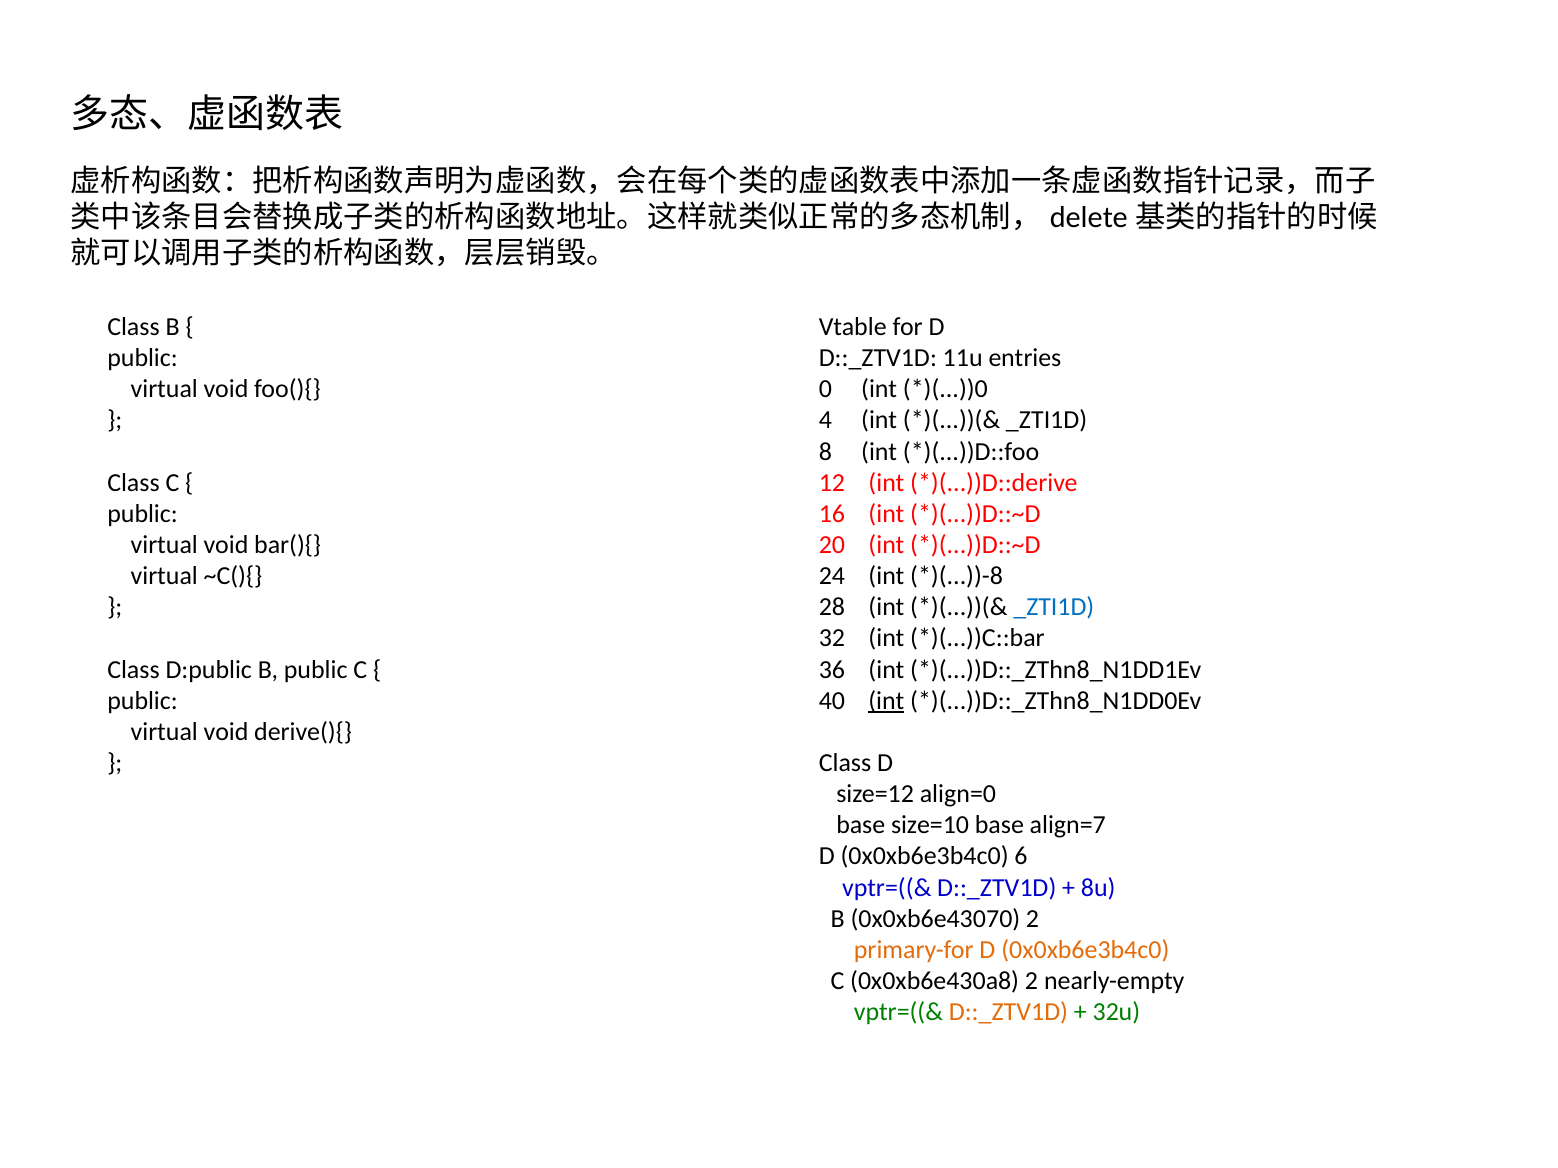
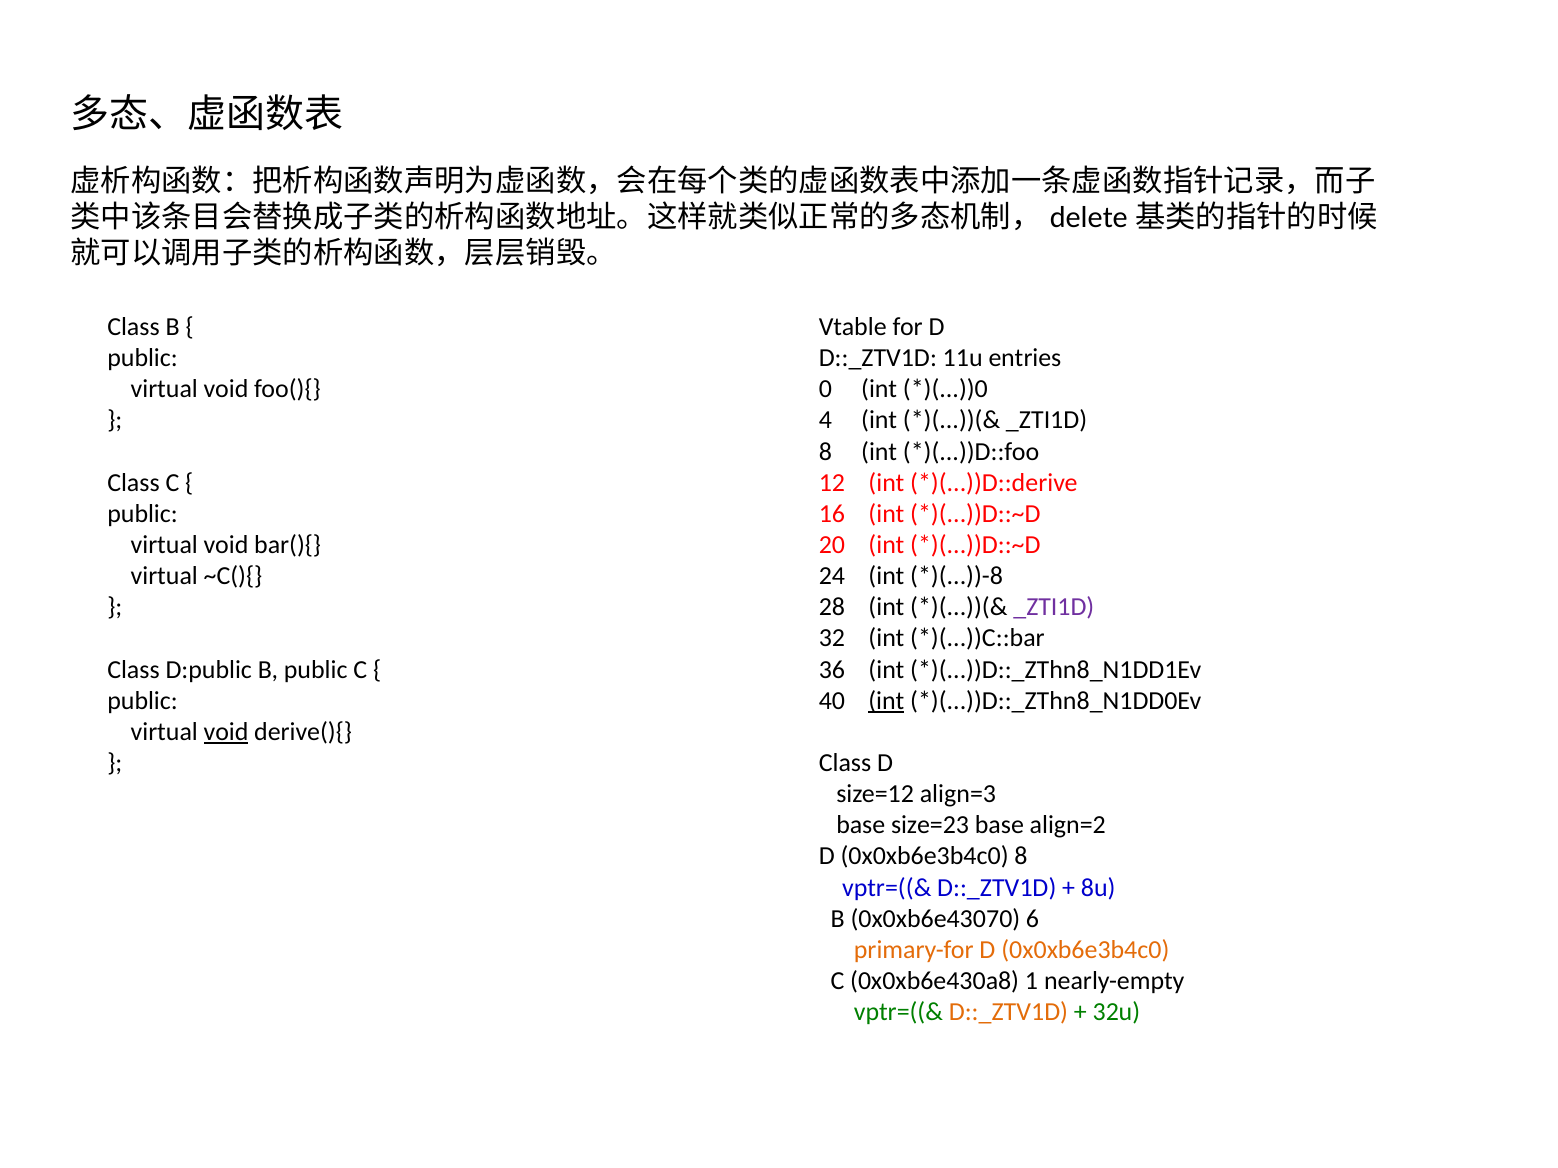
_ZTI1D colour: blue -> purple (1054, 607)
void underline: none -> present (226, 732)
align=0: align=0 -> align=3 (958, 794)
size=10: size=10 -> size=23 (930, 826)
align=7: align=7 -> align=2 (1068, 826)
0x0xb6e3b4c0 6: 6 -> 8 (1021, 857)
0x0xb6e43070 2: 2 -> 6 (1033, 919)
0x0xb6e430a8 2: 2 -> 1 (1031, 981)
